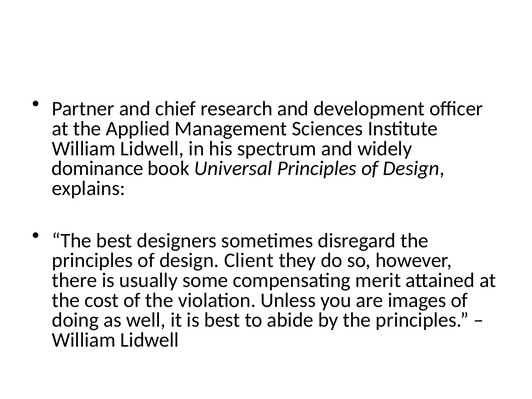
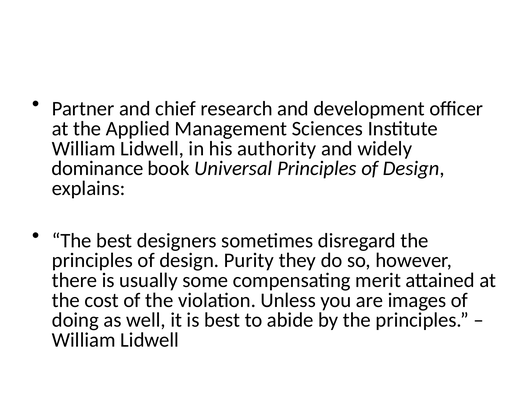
spectrum: spectrum -> authority (277, 149)
Client: Client -> Purity (249, 260)
